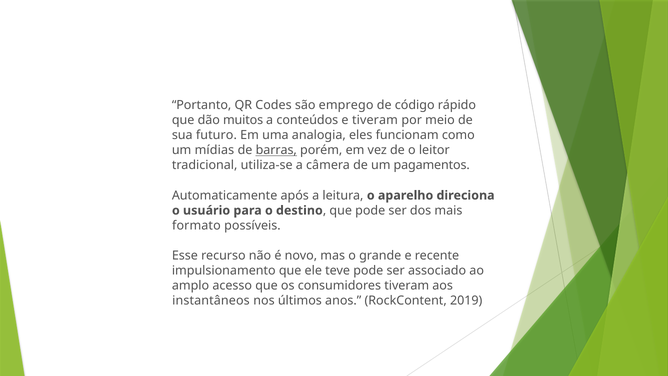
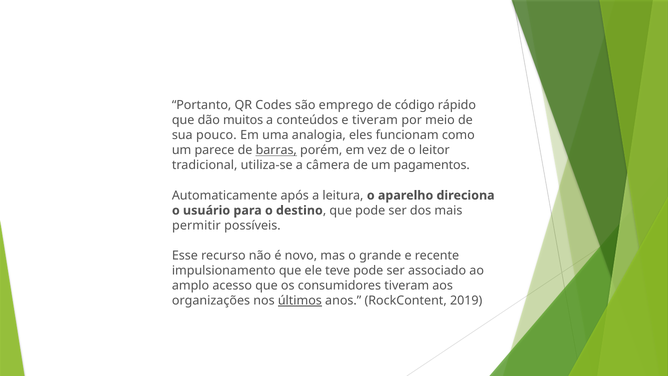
futuro: futuro -> pouco (216, 135)
mídias: mídias -> parece (214, 150)
formato: formato -> permitir (196, 225)
instantâneos: instantâneos -> organizações (211, 301)
últimos underline: none -> present (300, 301)
